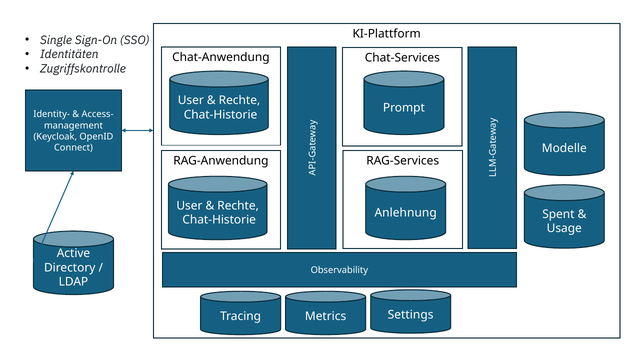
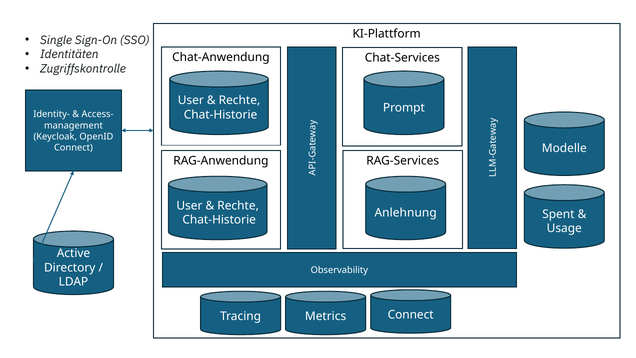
Settings: Settings -> Connect (411, 315)
